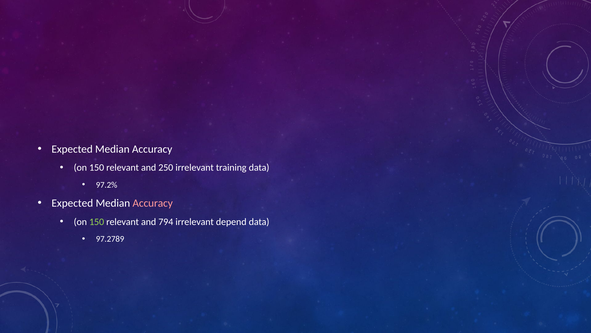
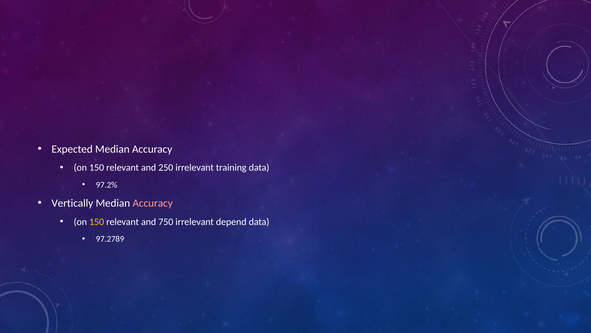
Expected: Expected -> Vertically (72, 203)
150 colour: light green -> yellow (97, 221)
794: 794 -> 750 (166, 221)
